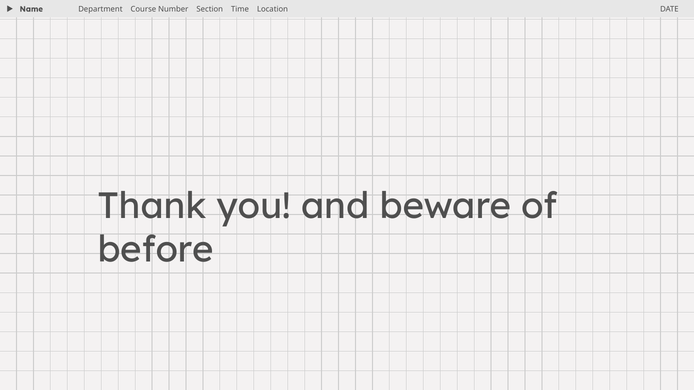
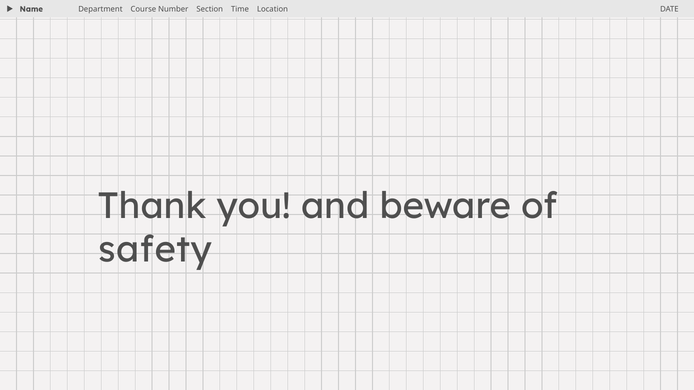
before: before -> safety (155, 250)
